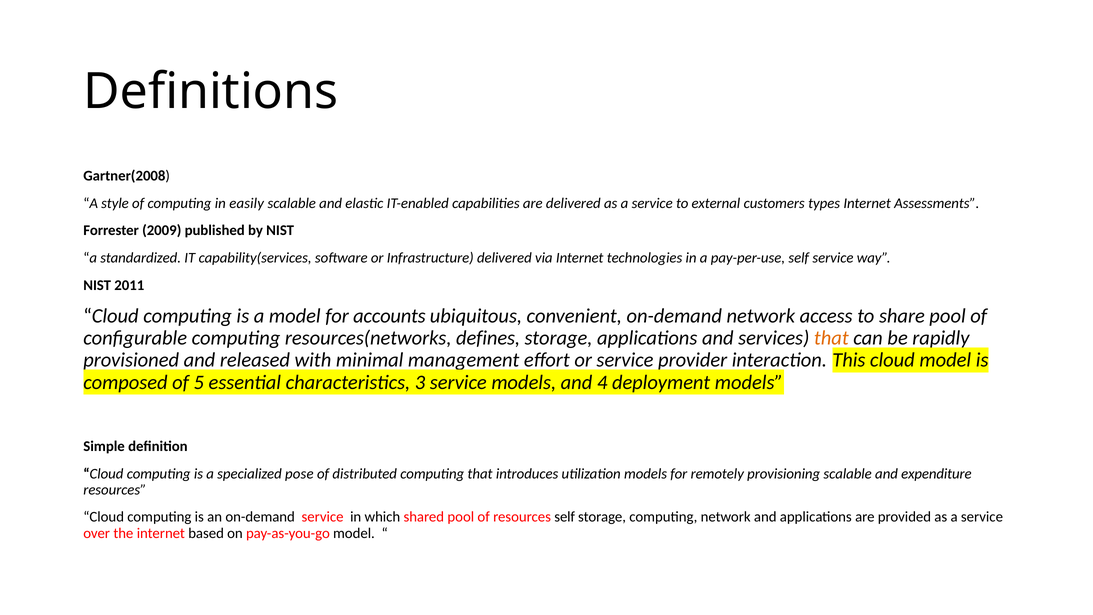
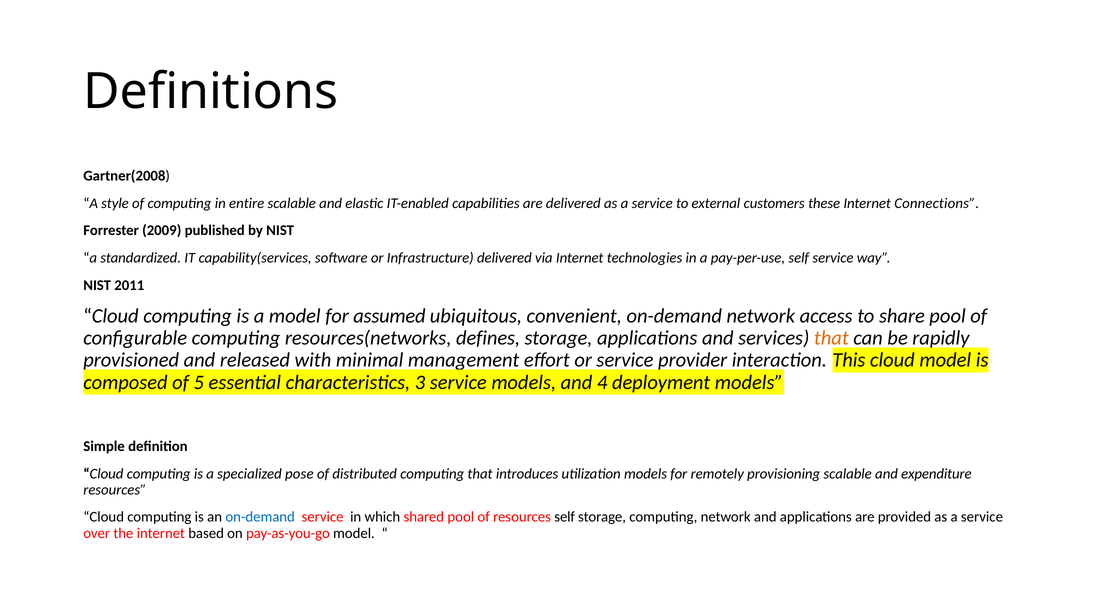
easily: easily -> entire (247, 203)
types: types -> these (824, 203)
Assessments: Assessments -> Connections (937, 203)
accounts: accounts -> assumed (389, 316)
on-demand colour: black -> blue (260, 517)
